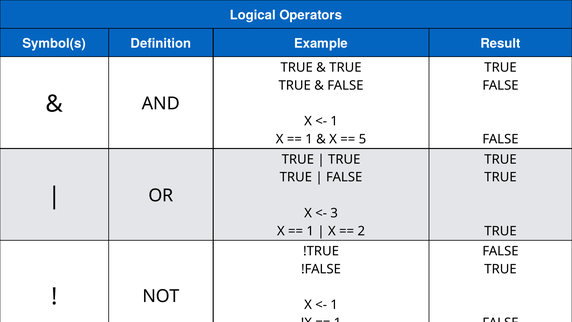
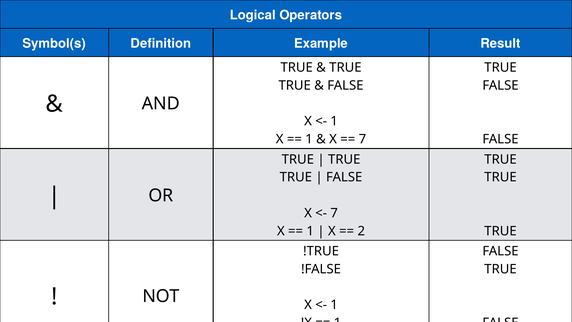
5: 5 -> 7 (362, 139)
3: 3 -> 7 (334, 213)
